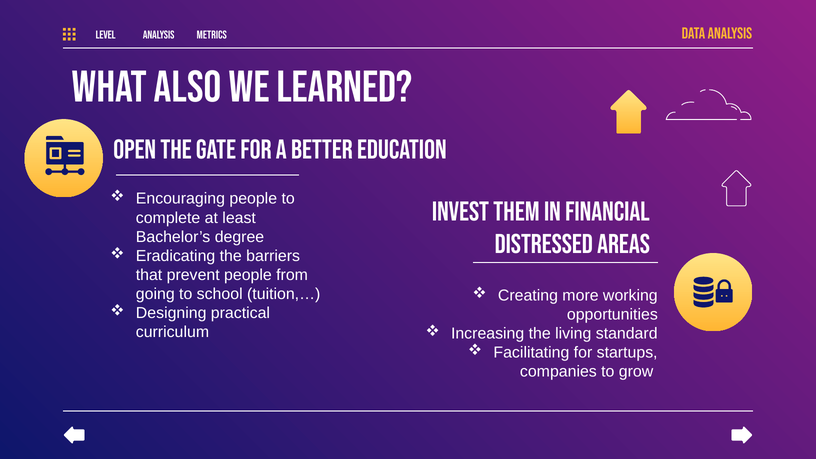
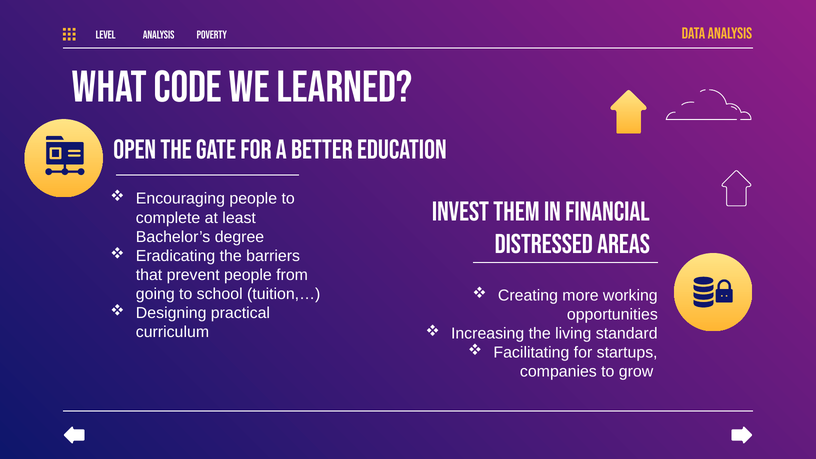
METRICS: METRICS -> POVERTY (212, 35)
also: also -> code (188, 87)
